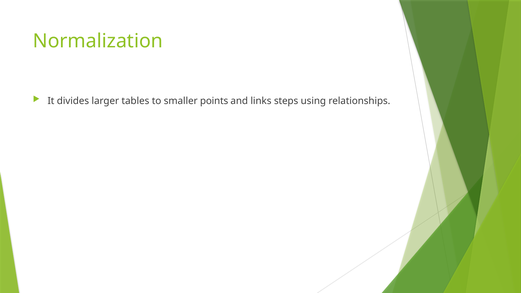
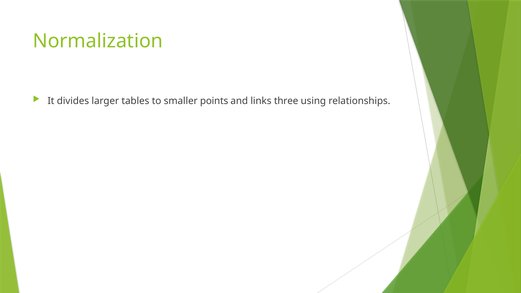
steps: steps -> three (286, 101)
